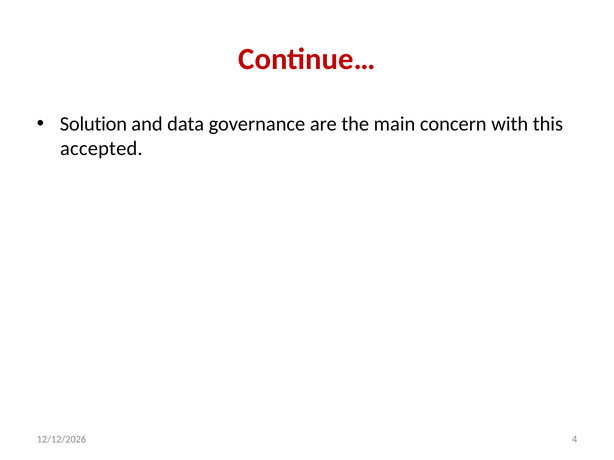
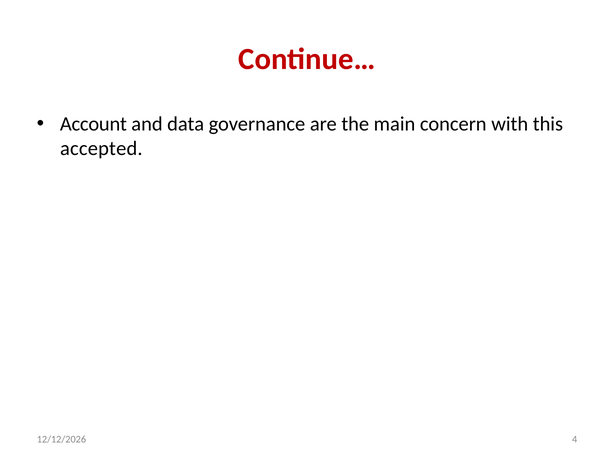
Solution: Solution -> Account (93, 124)
